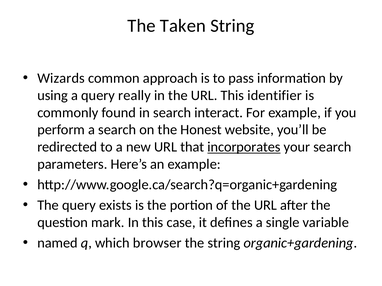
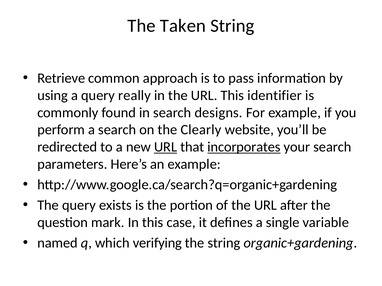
Wizards: Wizards -> Retrieve (61, 78)
interact: interact -> designs (219, 113)
Honest: Honest -> Clearly (201, 130)
URL underline: none -> present (166, 147)
browser: browser -> verifying (157, 243)
